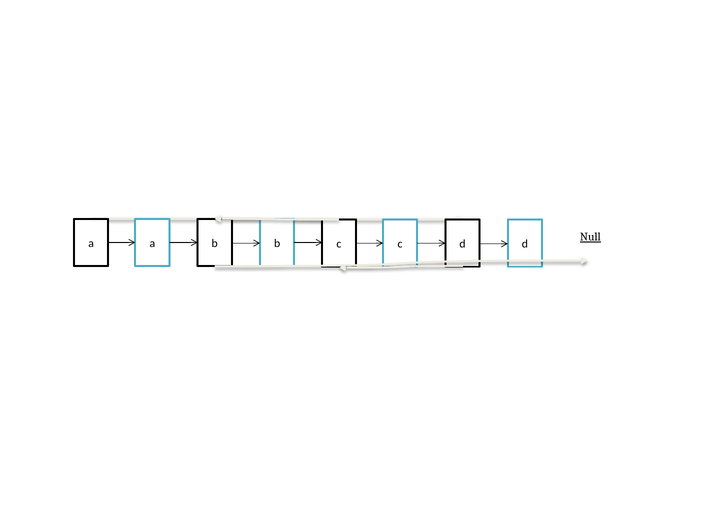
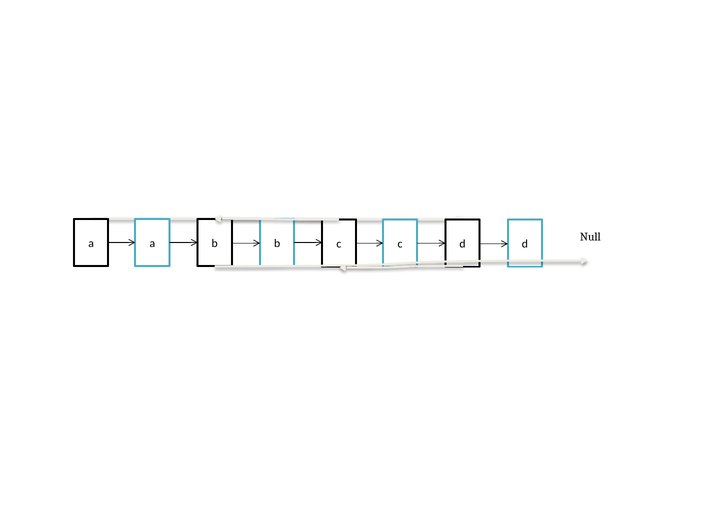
Null underline: present -> none (590, 237)
